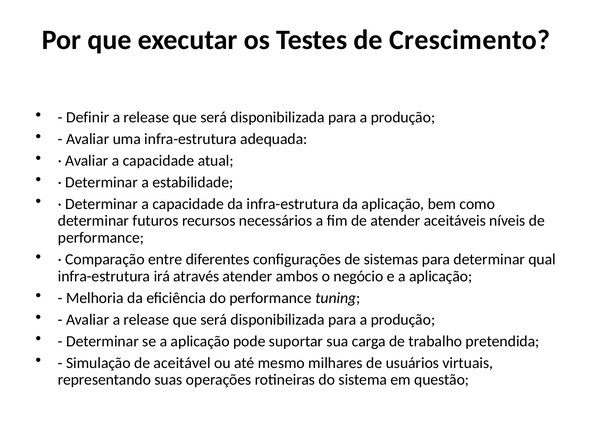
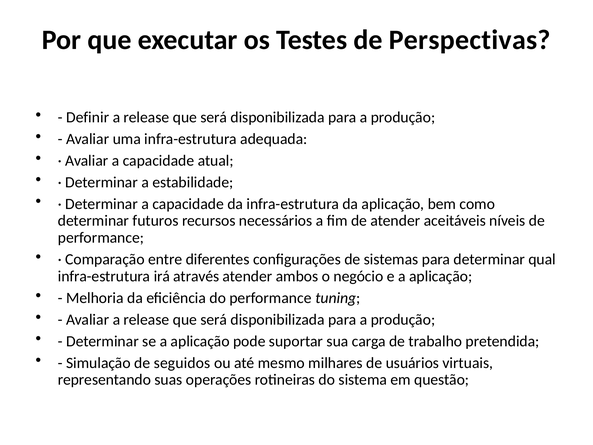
Crescimento: Crescimento -> Perspectivas (470, 40)
aceitável: aceitável -> seguidos (182, 363)
